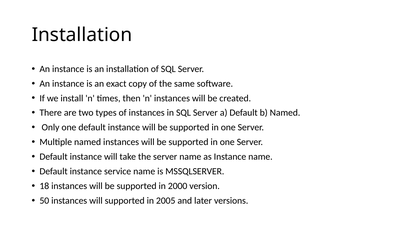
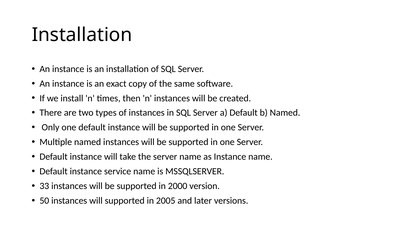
18: 18 -> 33 (44, 186)
